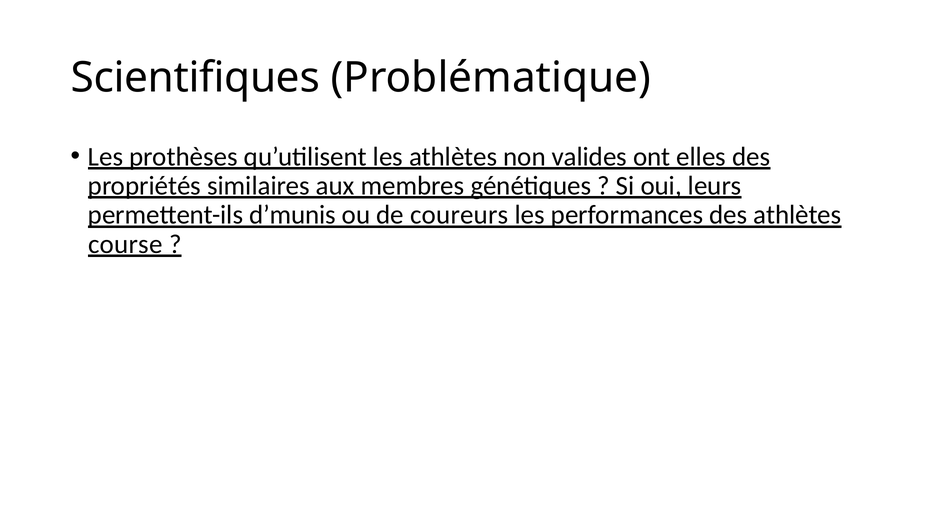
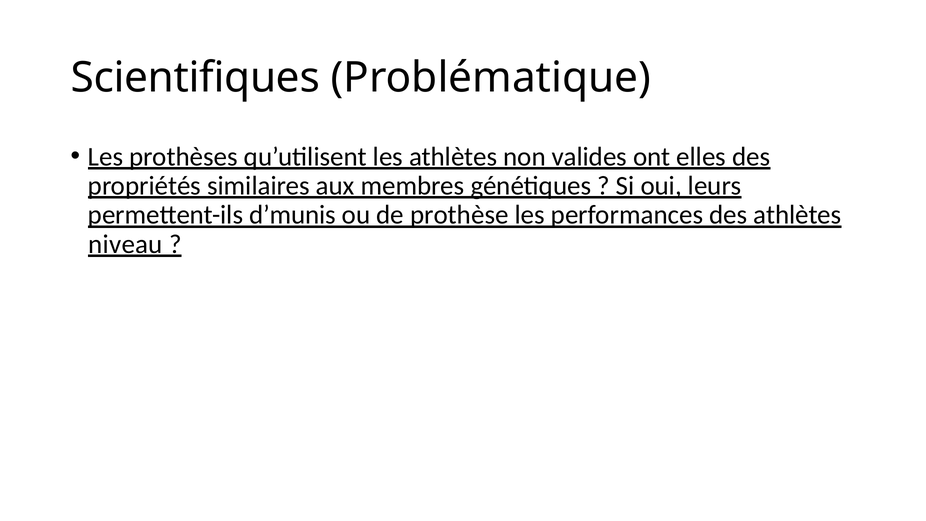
coureurs: coureurs -> prothèse (459, 215)
course: course -> niveau (125, 244)
